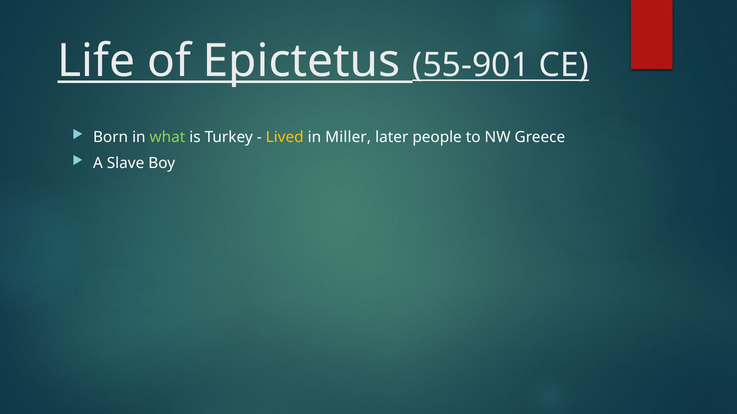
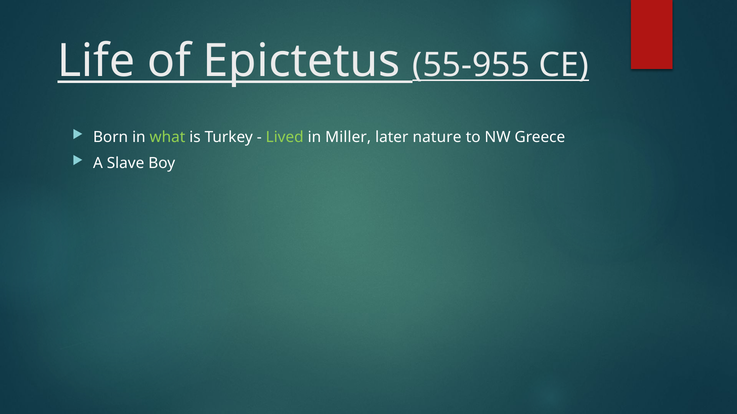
55-901: 55-901 -> 55-955 (471, 65)
Lived colour: yellow -> light green (285, 137)
people: people -> nature (437, 137)
